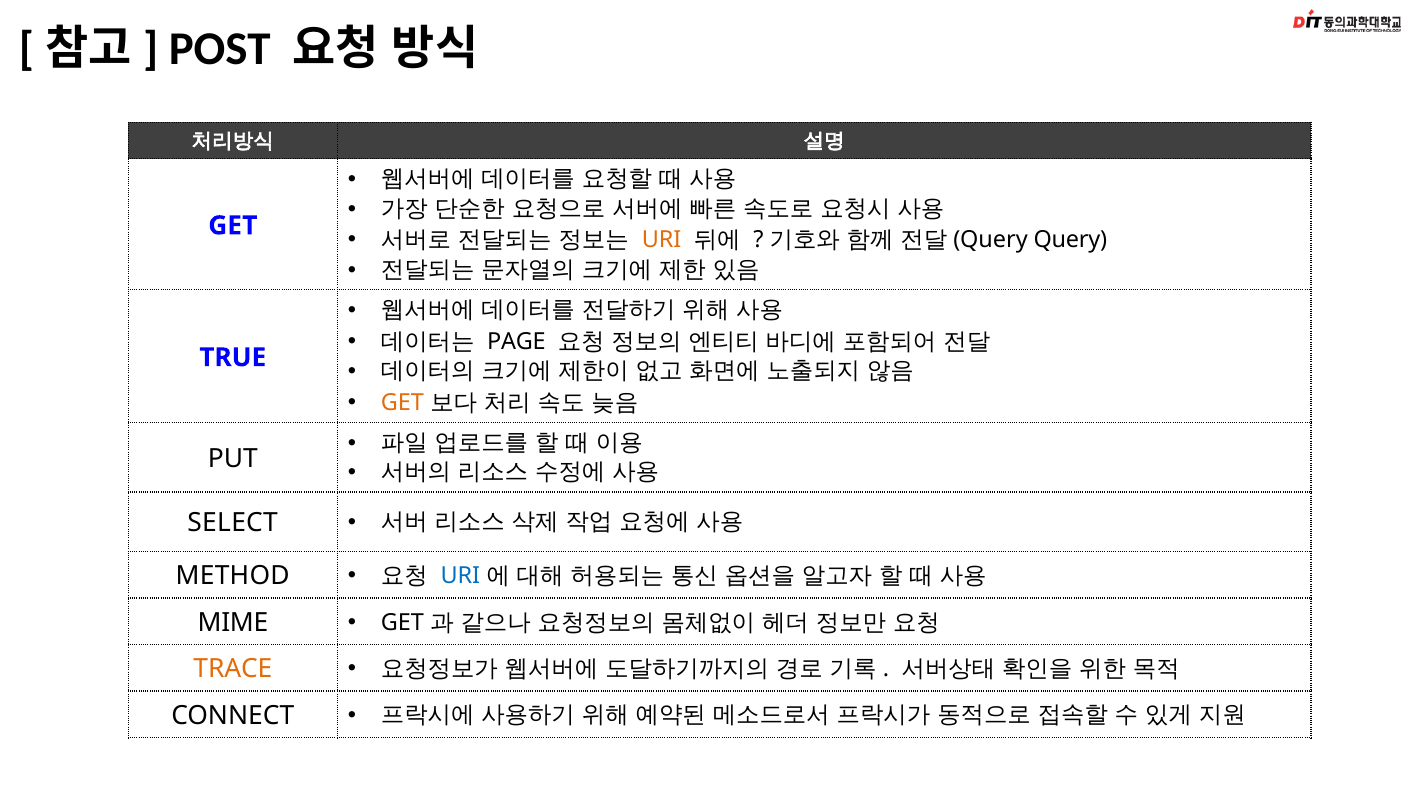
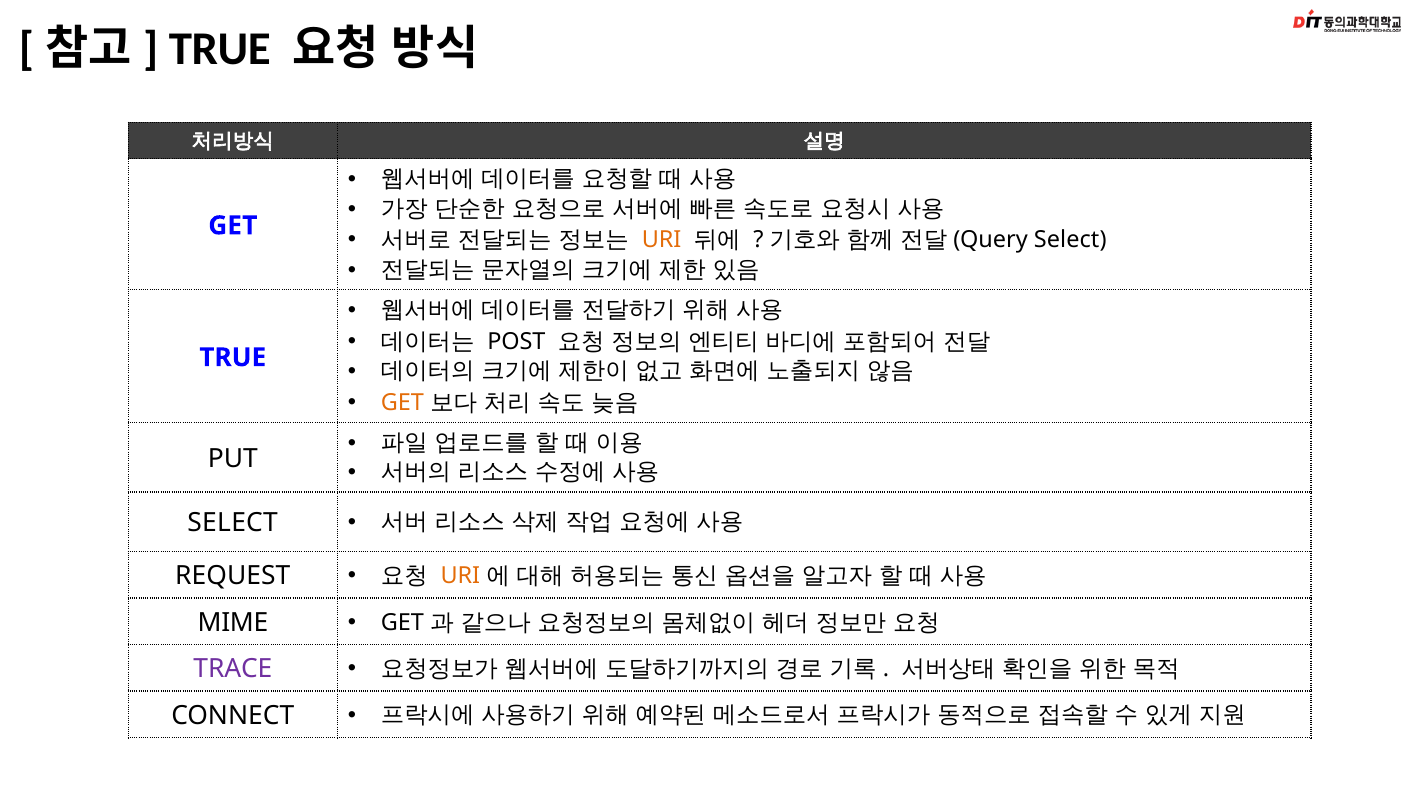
POST: POST -> TRUE (220, 49)
Query: Query -> Select (1070, 240)
PAGE: PAGE -> POST (516, 341)
METHOD: METHOD -> REQUEST (233, 576)
URI colour: blue -> orange (460, 576)
TRACE colour: orange -> purple (233, 669)
